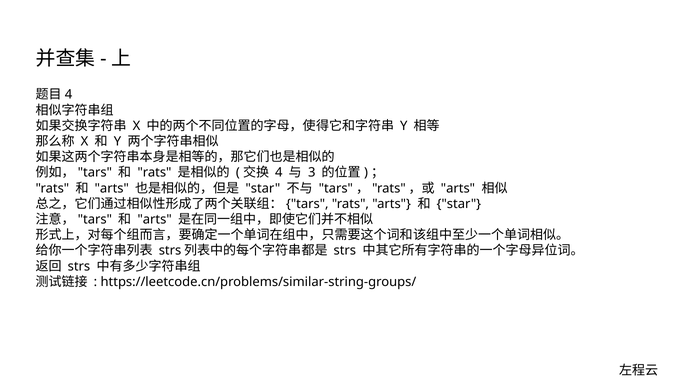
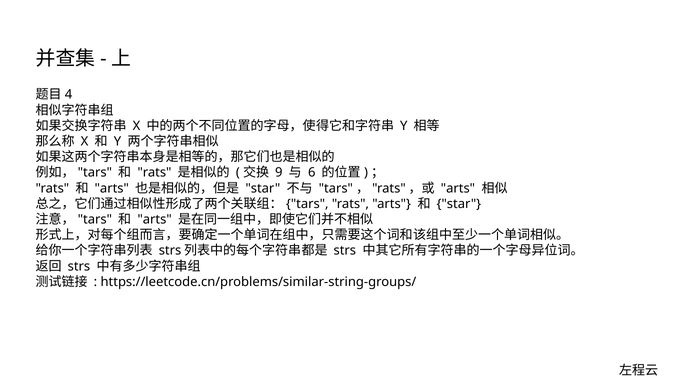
4: 4 -> 9 (279, 173)
3: 3 -> 6 (312, 173)
